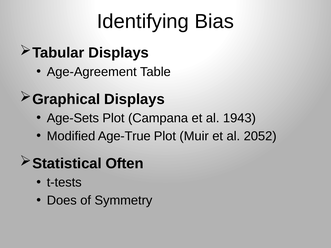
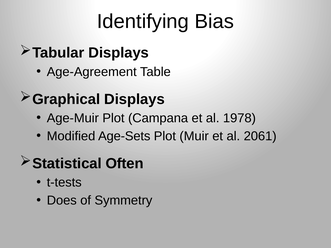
Age-Sets: Age-Sets -> Age-Muir (73, 118)
1943: 1943 -> 1978 (239, 118)
Age-True: Age-True -> Age-Sets (124, 136)
2052: 2052 -> 2061 (260, 136)
